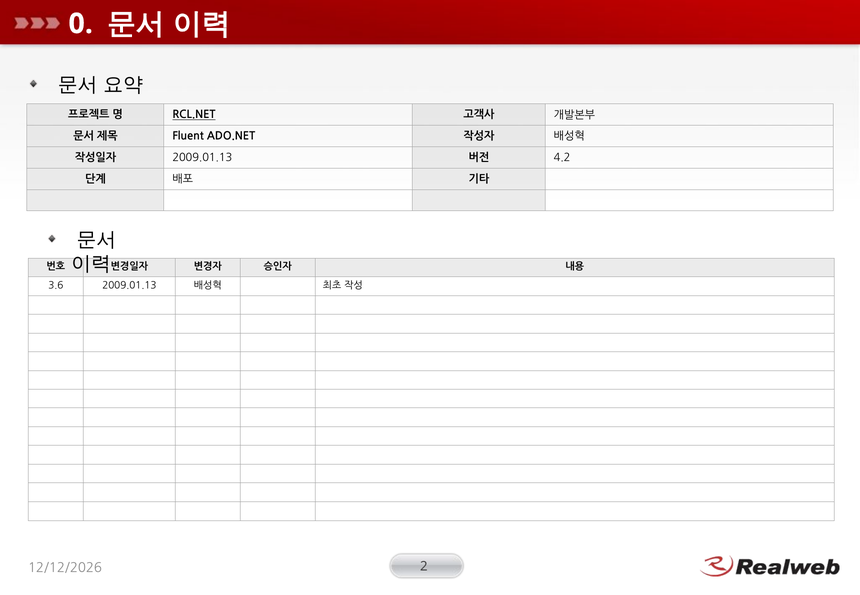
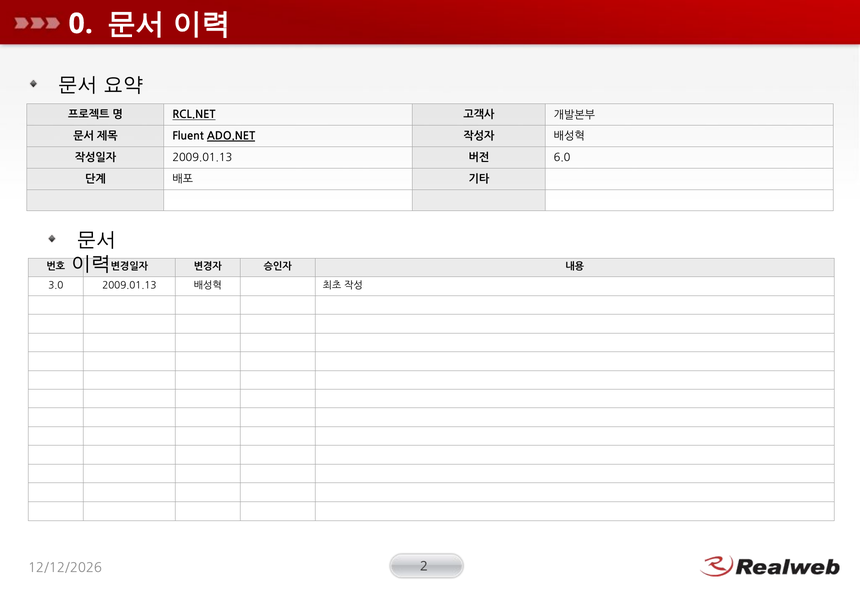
ADO.NET underline: none -> present (231, 136)
4.2: 4.2 -> 6.0 (562, 158)
3.6: 3.6 -> 3.0 (56, 286)
